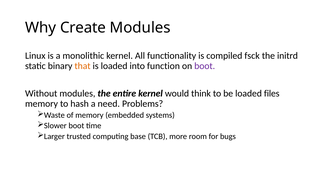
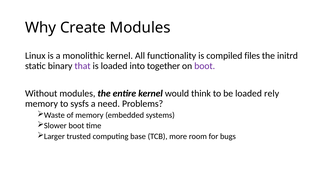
fsck: fsck -> files (252, 56)
that colour: orange -> purple (83, 66)
function: function -> together (164, 66)
files: files -> rely (272, 93)
hash: hash -> sysfs (80, 104)
